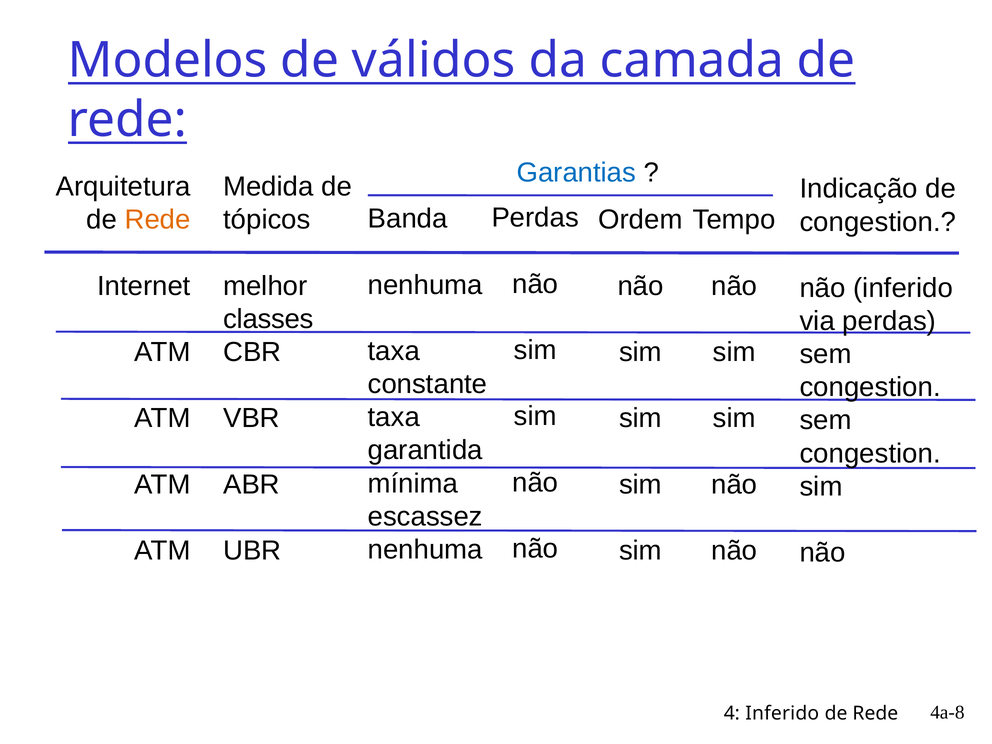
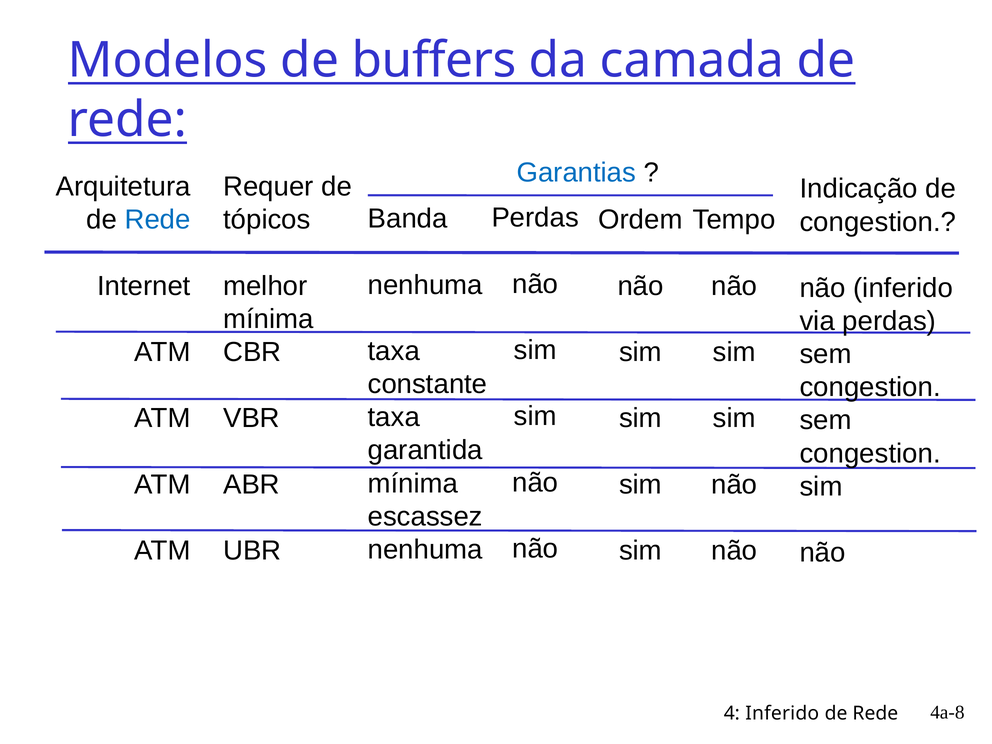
válidos: válidos -> buffers (434, 60)
Medida: Medida -> Requer (268, 187)
Rede colour: orange -> blue (158, 220)
classes: classes -> mínima (268, 319)
